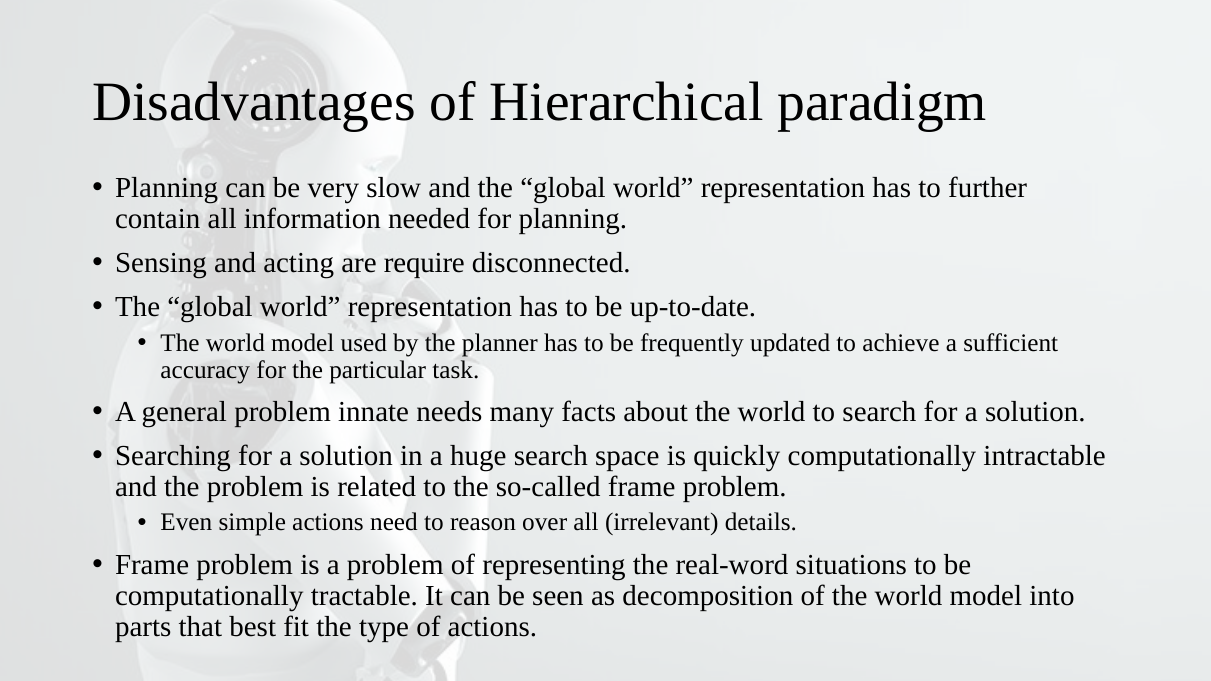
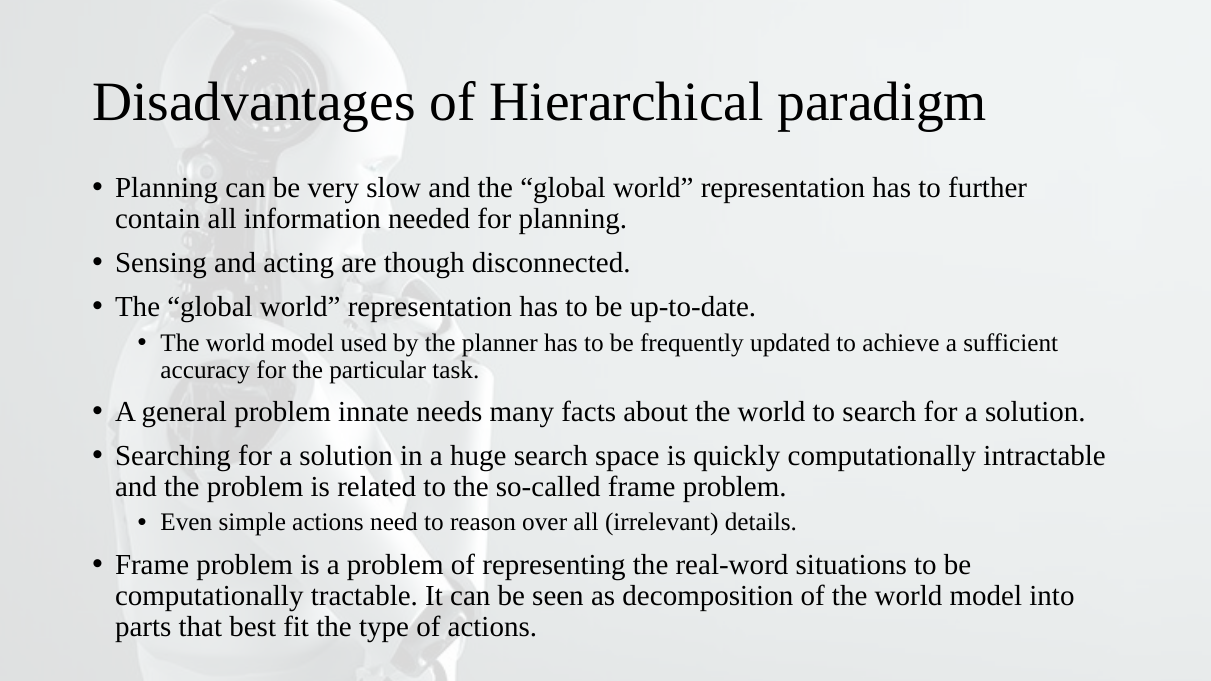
require: require -> though (424, 263)
